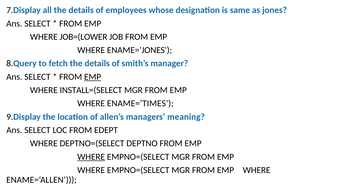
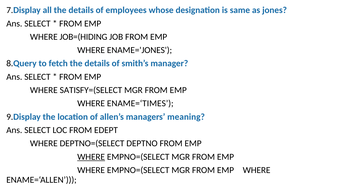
JOB=(LOWER: JOB=(LOWER -> JOB=(HIDING (83, 37)
EMP underline: present -> none (93, 77)
INSTALL=(SELECT: INSTALL=(SELECT -> SATISFY=(SELECT (91, 90)
